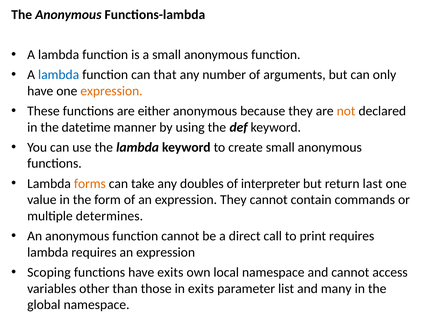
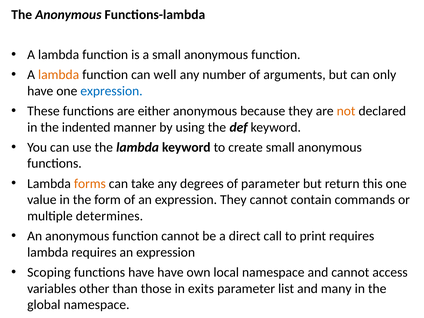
lambda colour: blue -> orange (59, 75)
that: that -> well (165, 75)
expression colour: orange -> blue (112, 91)
datetime: datetime -> indented (86, 127)
doubles: doubles -> degrees (202, 184)
of interpreter: interpreter -> parameter (270, 184)
last: last -> this (373, 184)
have exits: exits -> have (170, 272)
